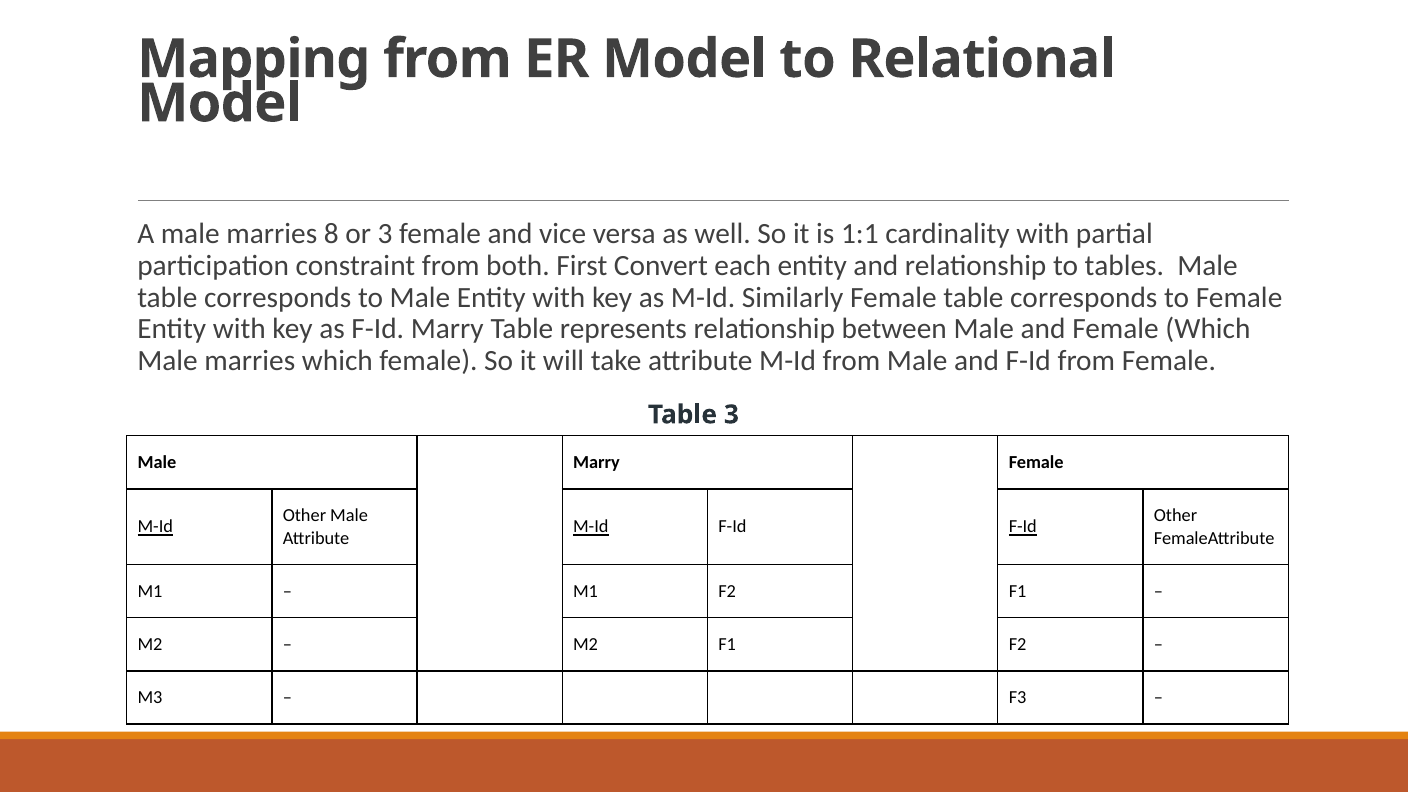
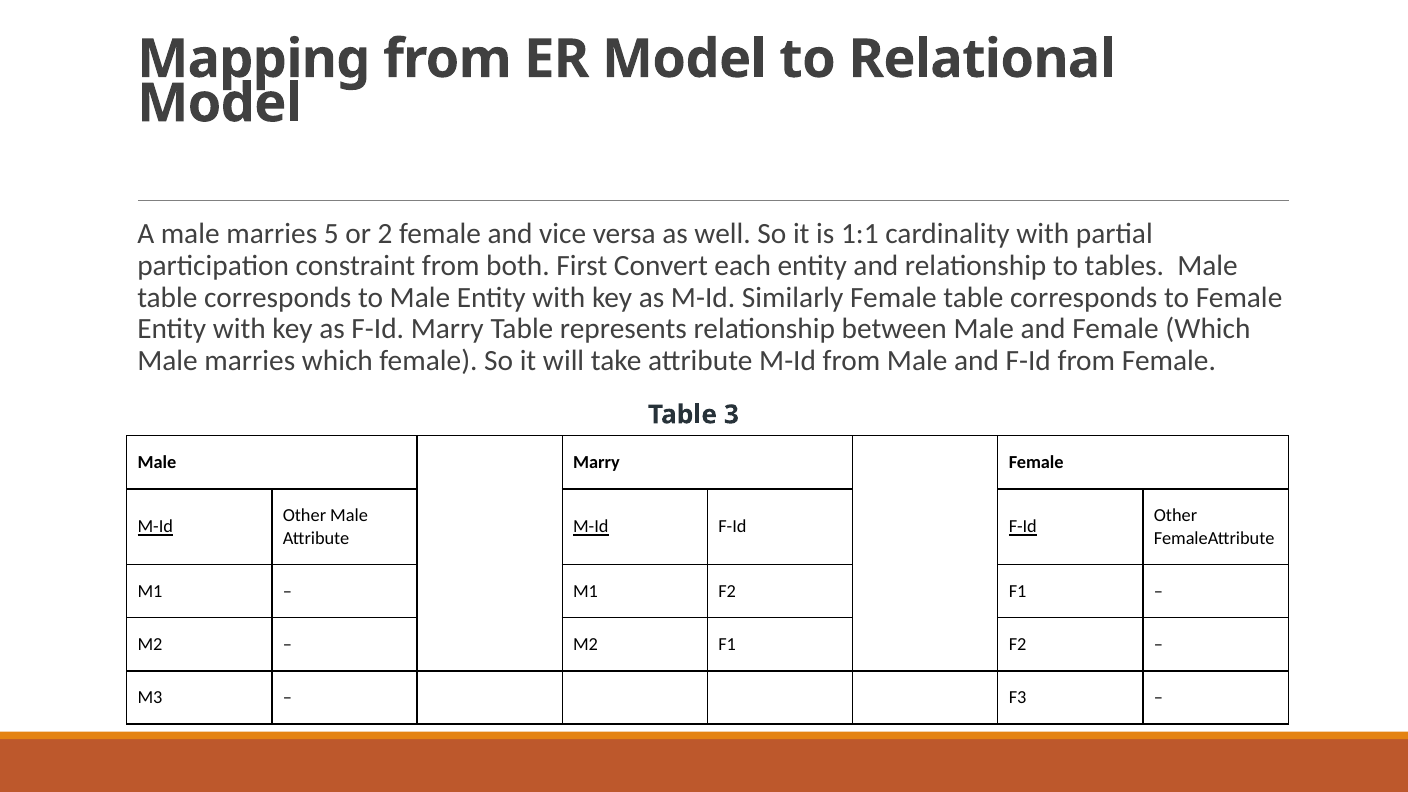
8: 8 -> 5 (331, 234)
or 3: 3 -> 2 (385, 234)
